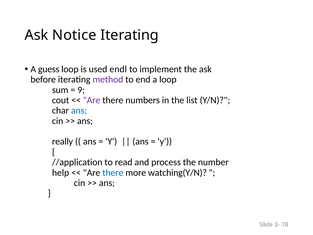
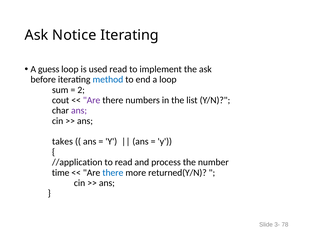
used endl: endl -> read (118, 69)
method colour: purple -> blue (108, 79)
9: 9 -> 2 (81, 90)
ans colour: blue -> purple (79, 110)
really: really -> takes (62, 141)
help: help -> time (61, 172)
watching(Y/N: watching(Y/N -> returned(Y/N (177, 172)
